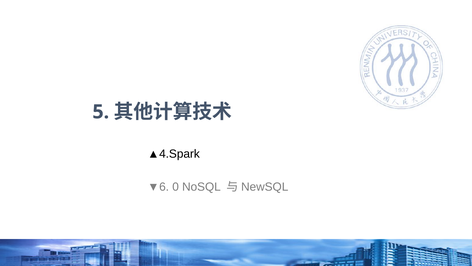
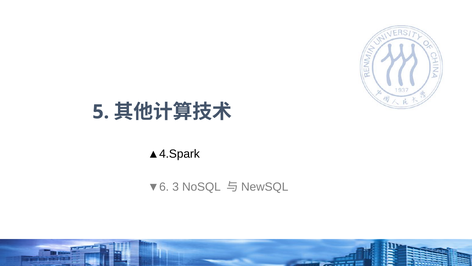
0: 0 -> 3 (176, 187)
